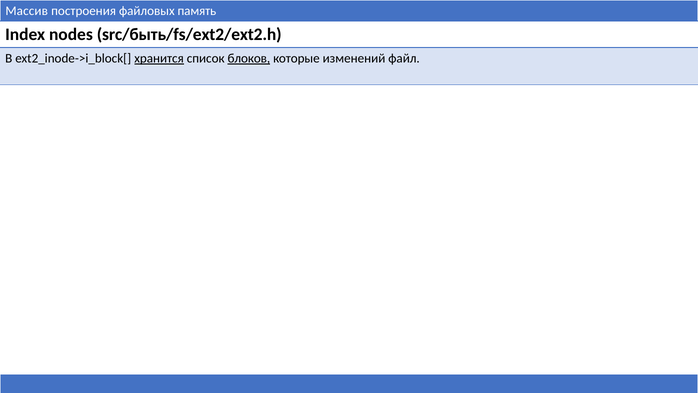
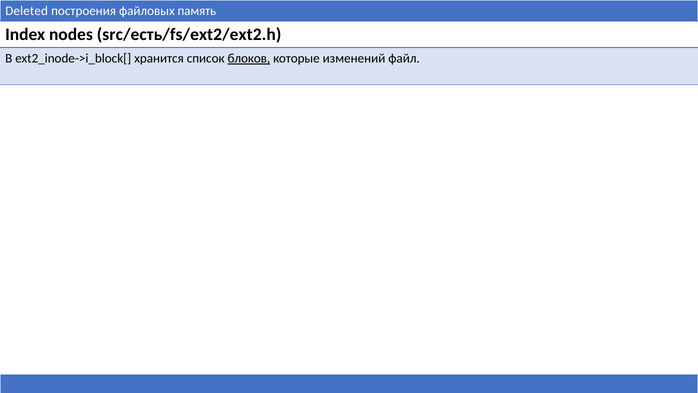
Массив: Массив -> Deleted (27, 11)
src/быть/fs/ext2/ext2.h: src/быть/fs/ext2/ext2.h -> src/есть/fs/ext2/ext2.h (189, 34)
хранится underline: present -> none (159, 58)
